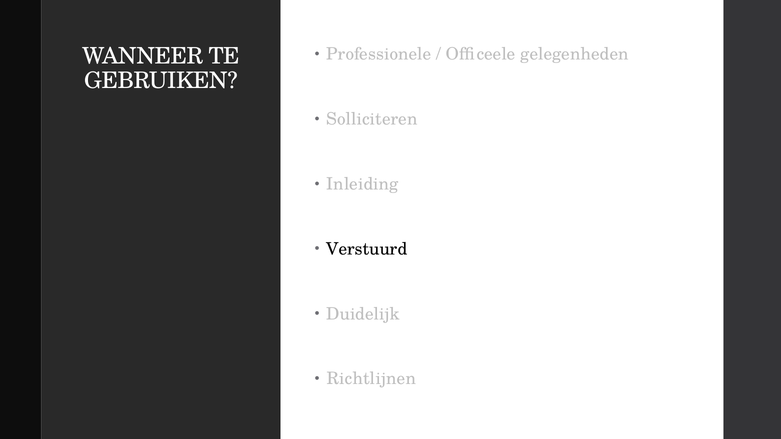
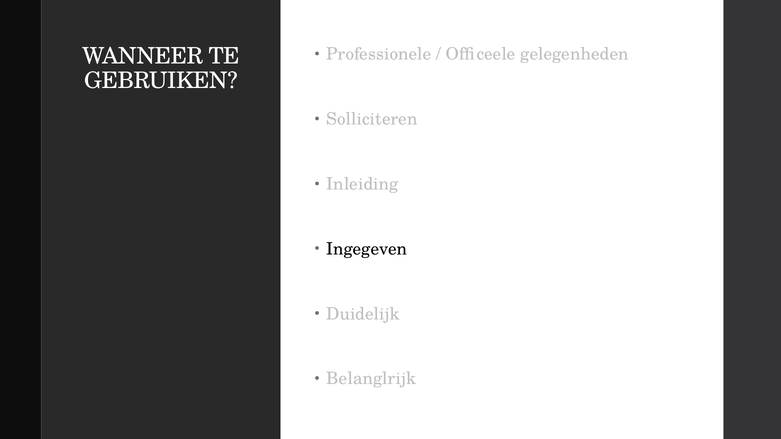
Verstuurd: Verstuurd -> Ingegeven (367, 249)
Richtlijnen: Richtlijnen -> Belanglrijk (371, 379)
